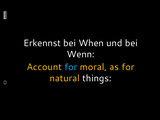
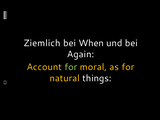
Erkennst: Erkennst -> Ziemlich (42, 43)
Wenn: Wenn -> Again (81, 54)
for colour: light blue -> light green (71, 67)
